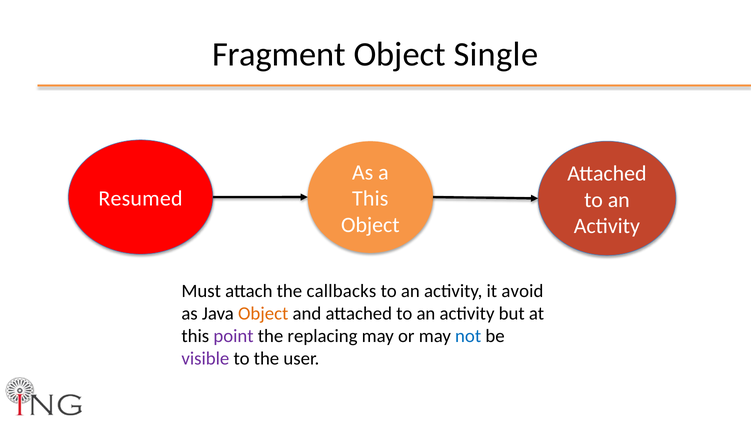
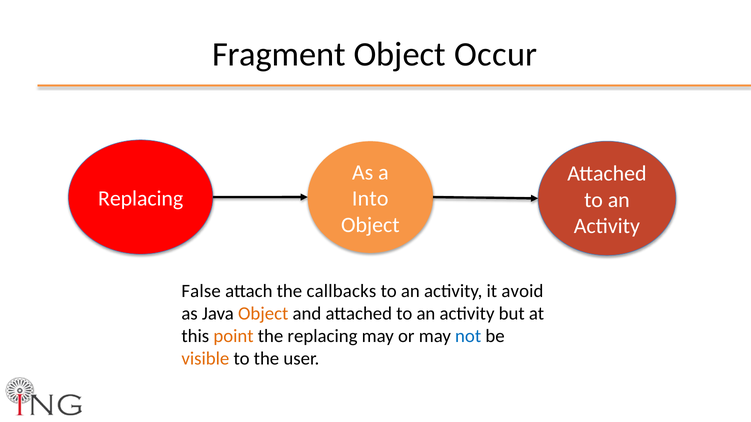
Single: Single -> Occur (496, 55)
Resumed: Resumed -> Replacing (141, 199)
This: This -> Into (370, 199)
Must: Must -> False (201, 291)
point colour: purple -> orange (233, 336)
visible colour: purple -> orange (205, 359)
